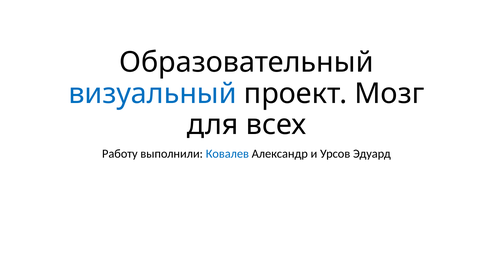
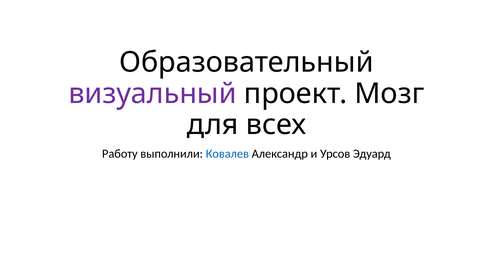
визуальный colour: blue -> purple (153, 94)
